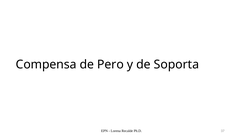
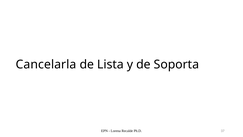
Compensa: Compensa -> Cancelarla (46, 64)
Pero: Pero -> Lista (110, 64)
